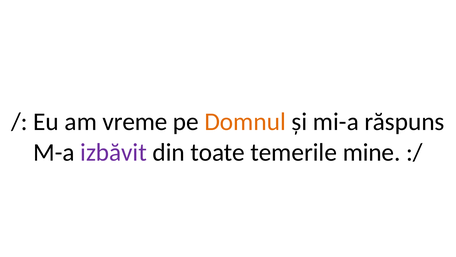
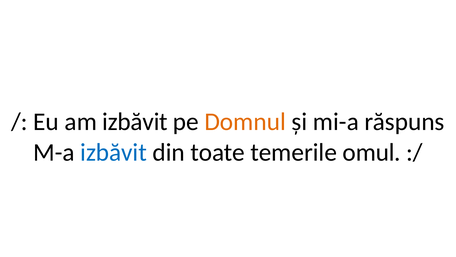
am vreme: vreme -> izbăvit (135, 122)
izbăvit colour: purple -> blue (114, 152)
mine: mine -> omul (372, 152)
